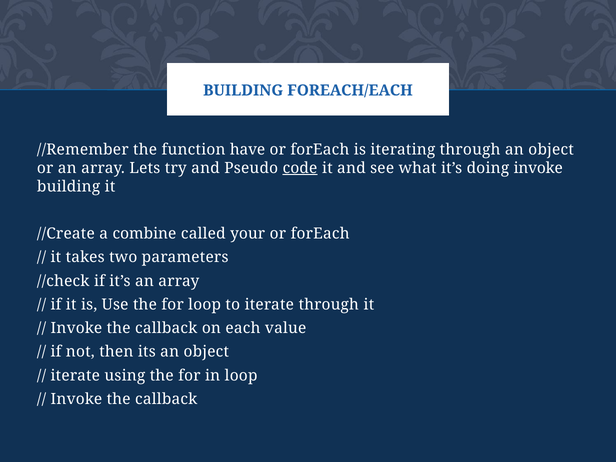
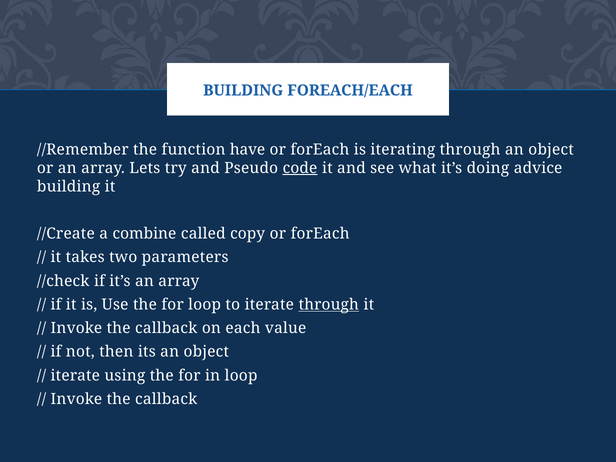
doing invoke: invoke -> advice (538, 168)
your: your -> copy (248, 234)
through underline: none -> present (329, 305)
